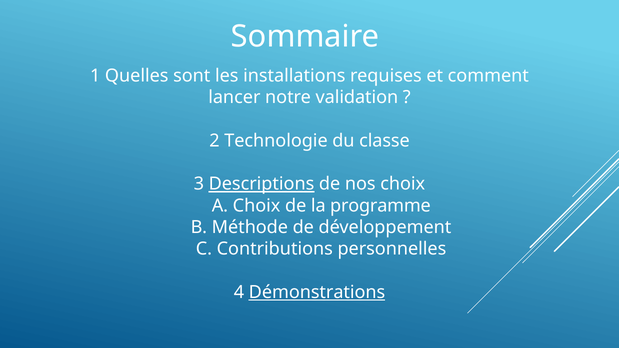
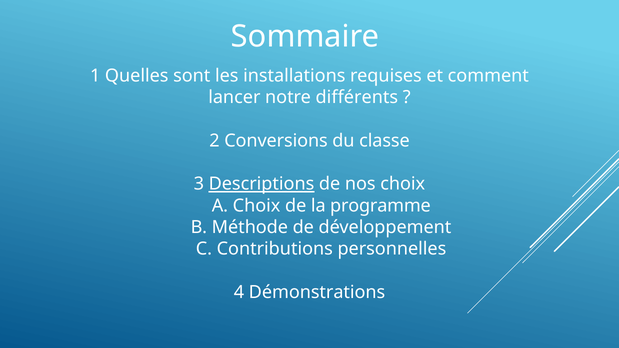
validation: validation -> différents (357, 97)
Technologie: Technologie -> Conversions (276, 141)
Démonstrations underline: present -> none (317, 292)
